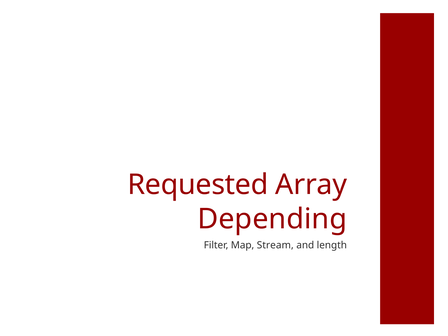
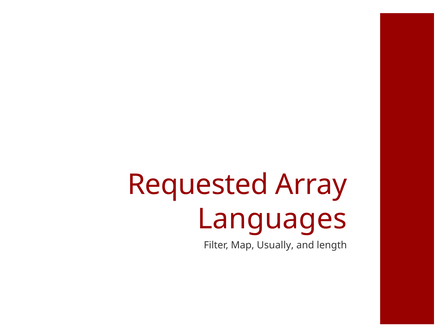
Depending: Depending -> Languages (272, 219)
Stream: Stream -> Usually (275, 245)
